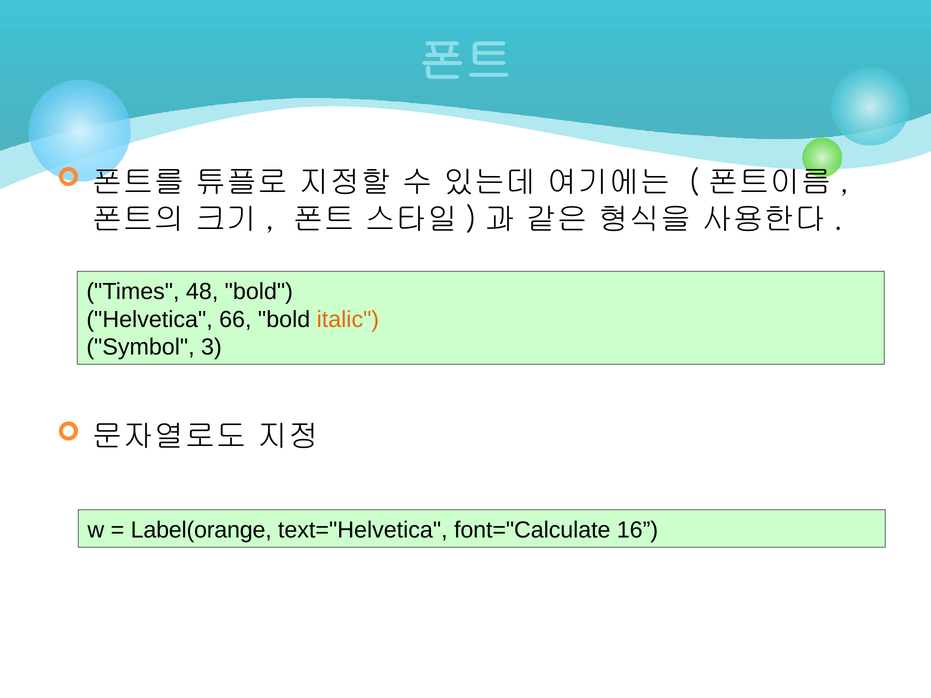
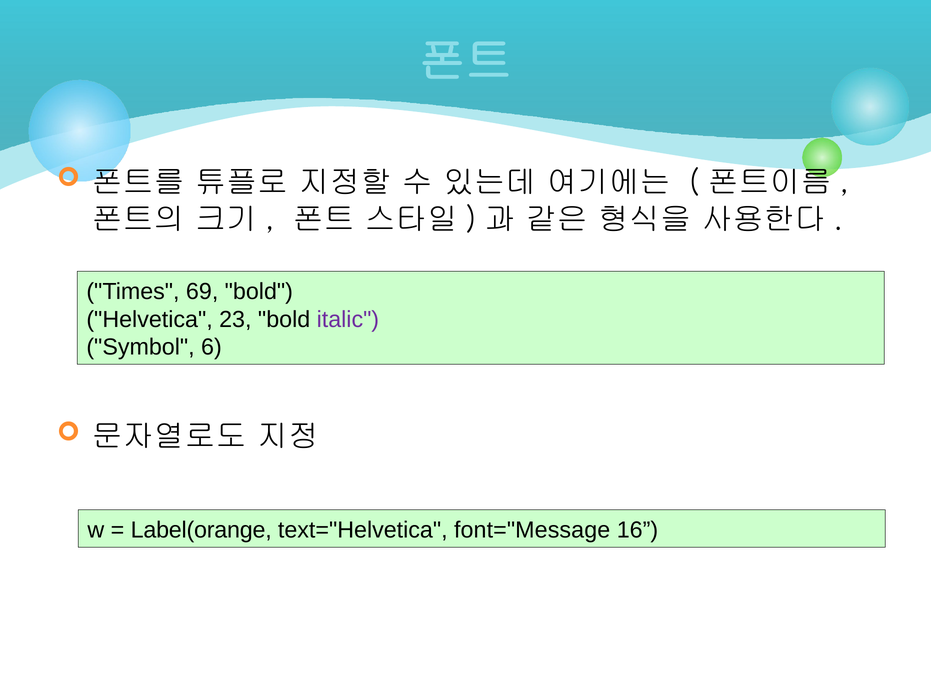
48: 48 -> 69 (202, 292)
66: 66 -> 23 (235, 319)
italic colour: orange -> purple (348, 319)
3: 3 -> 6 (211, 347)
font="Calculate: font="Calculate -> font="Message (532, 530)
